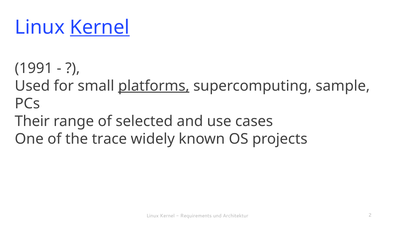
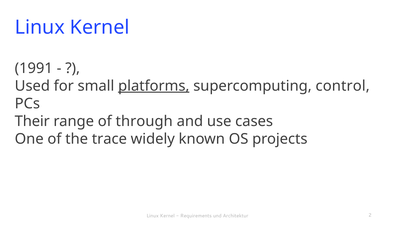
Kernel underline: present -> none (100, 27)
sample: sample -> control (343, 86)
selected: selected -> through (144, 121)
